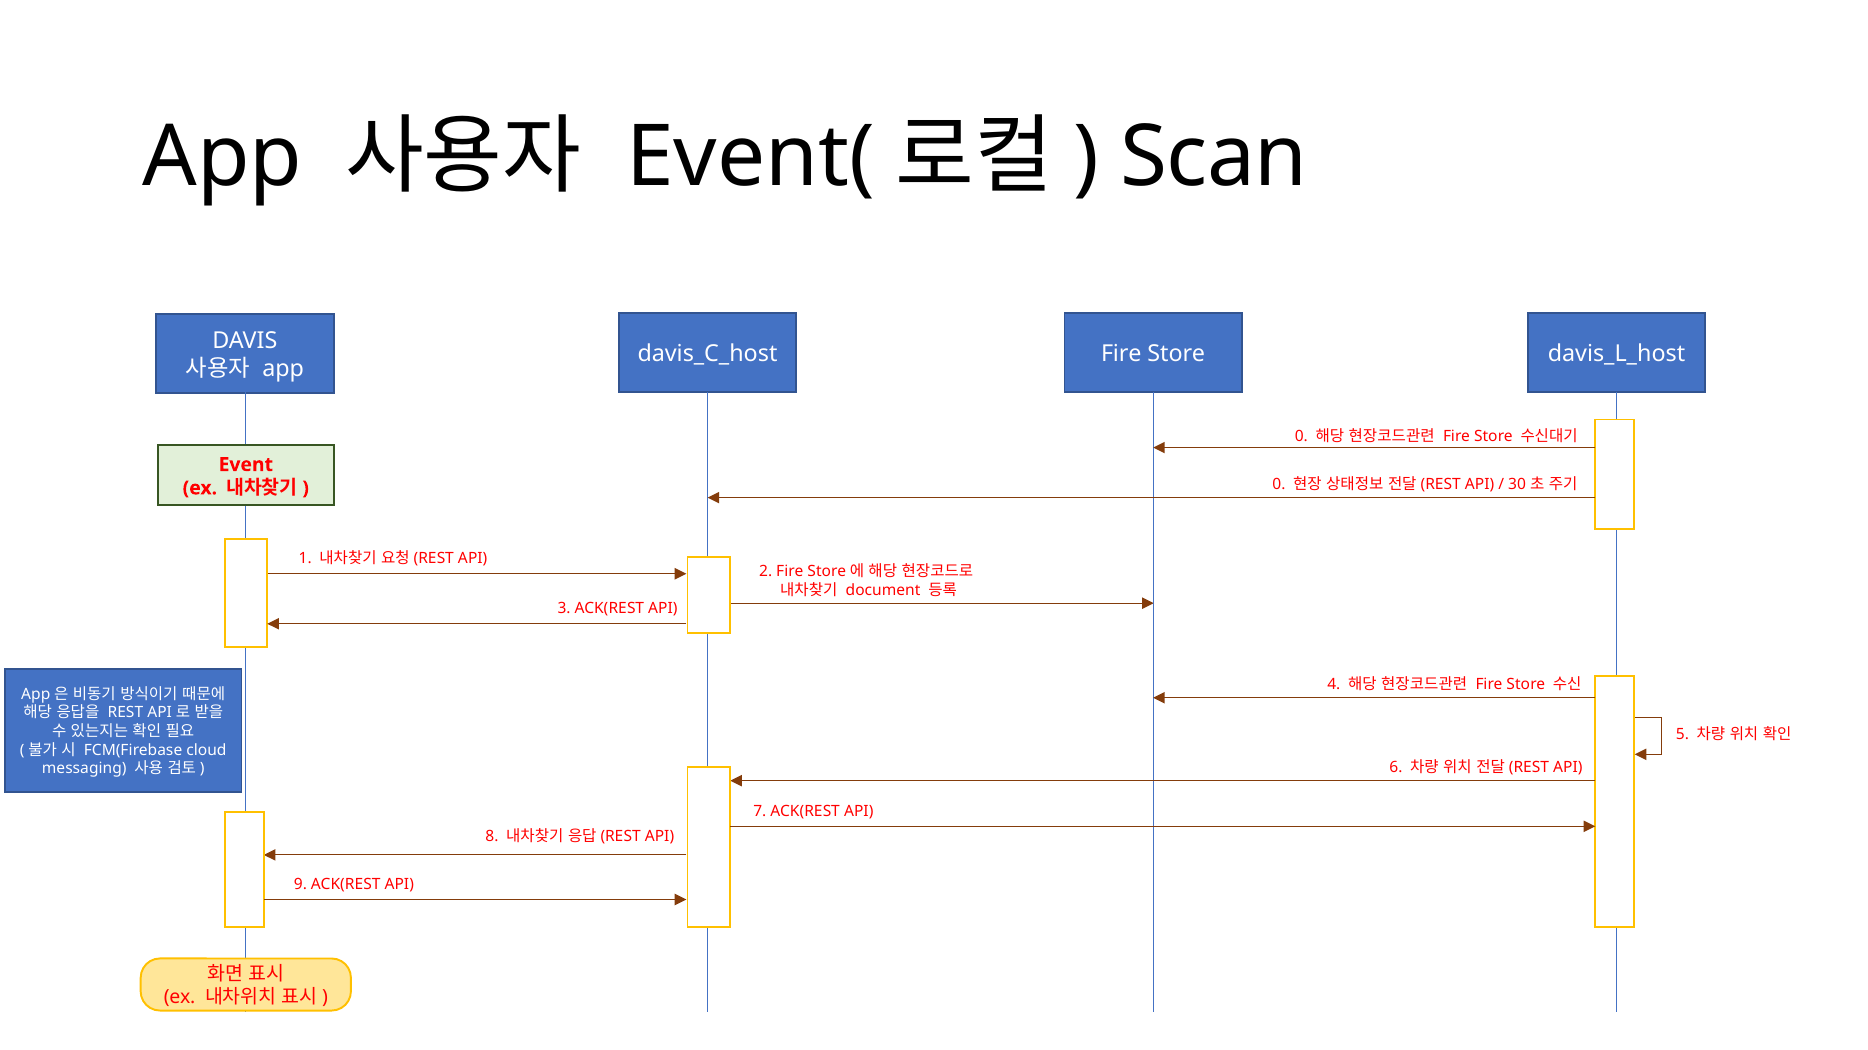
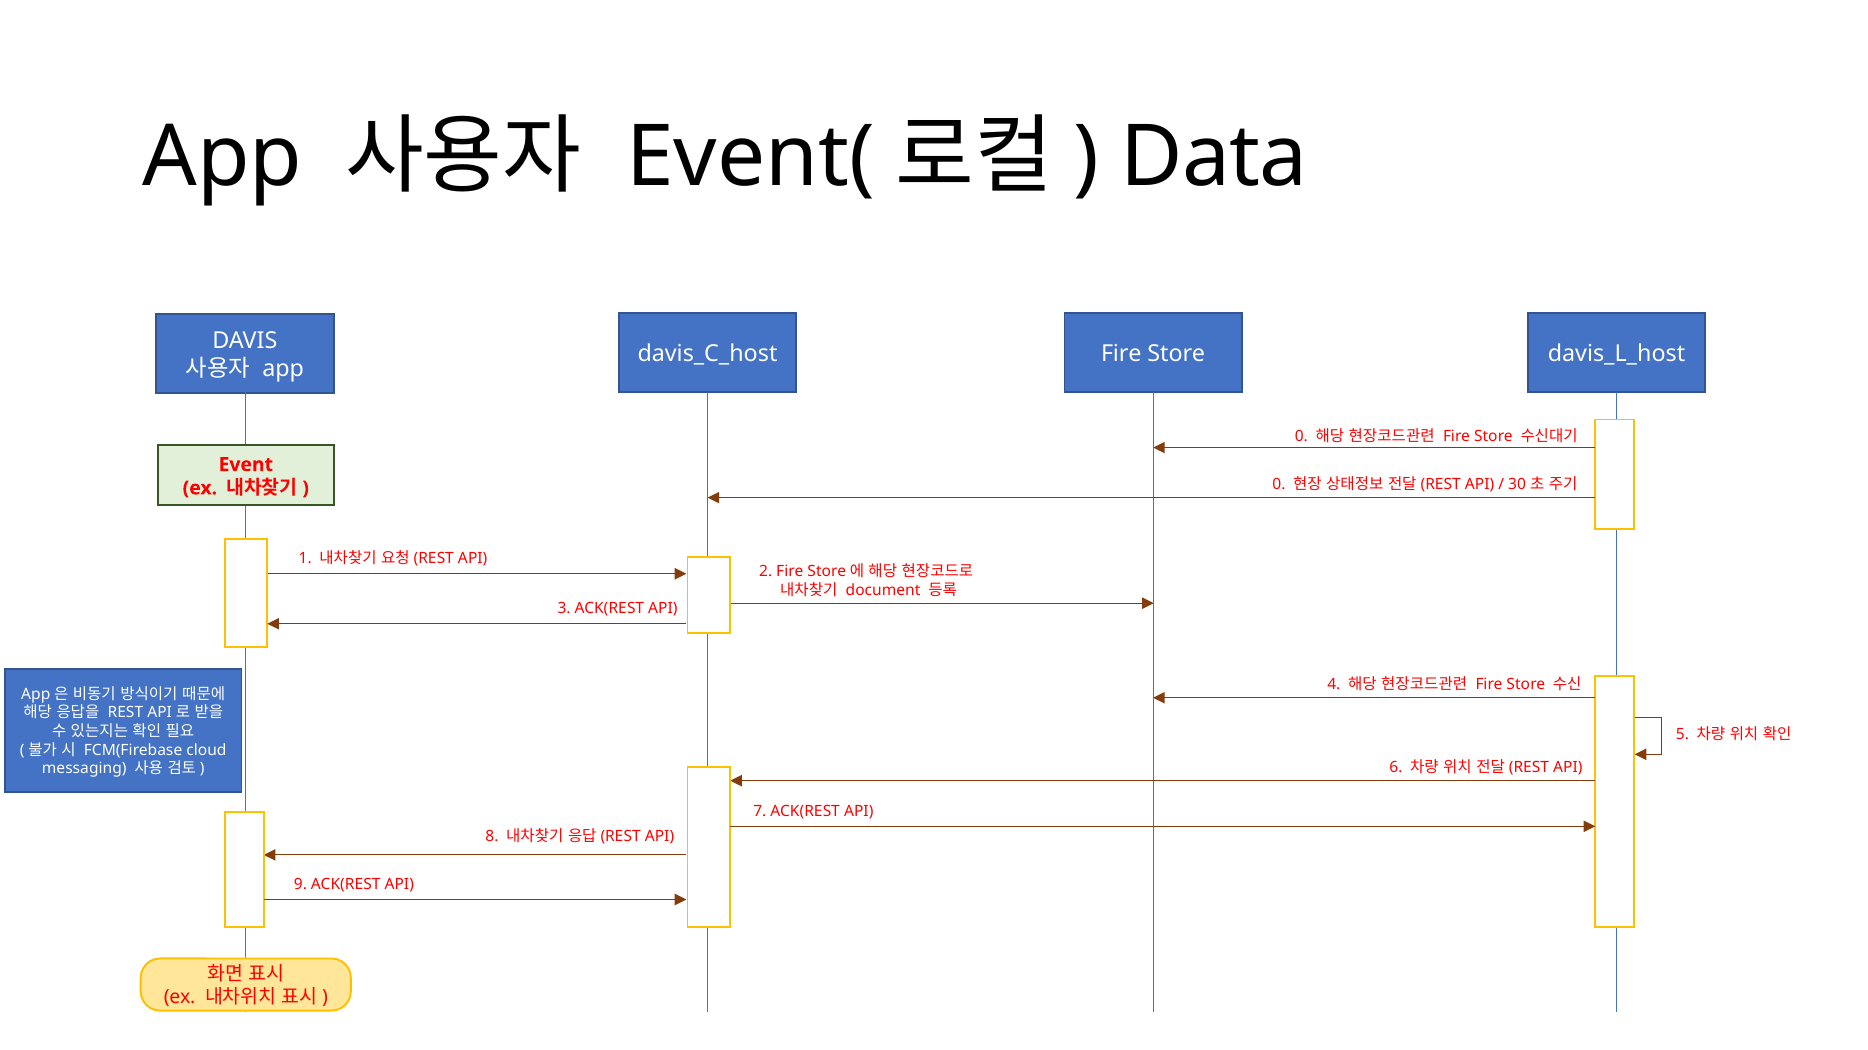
Scan: Scan -> Data (1214, 157)
